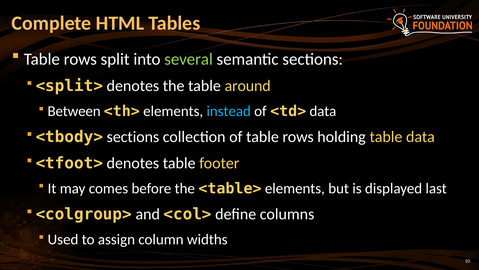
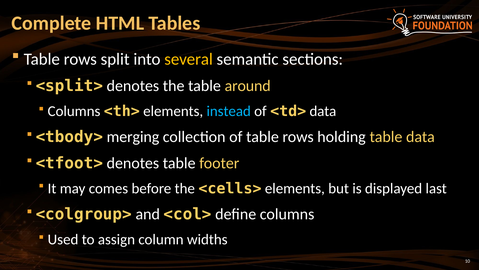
several colour: light green -> yellow (189, 59)
Between: Between -> Columns (74, 111)
<tbody> sections: sections -> merging (133, 137)
<table>: <table> -> <cells> (230, 188)
